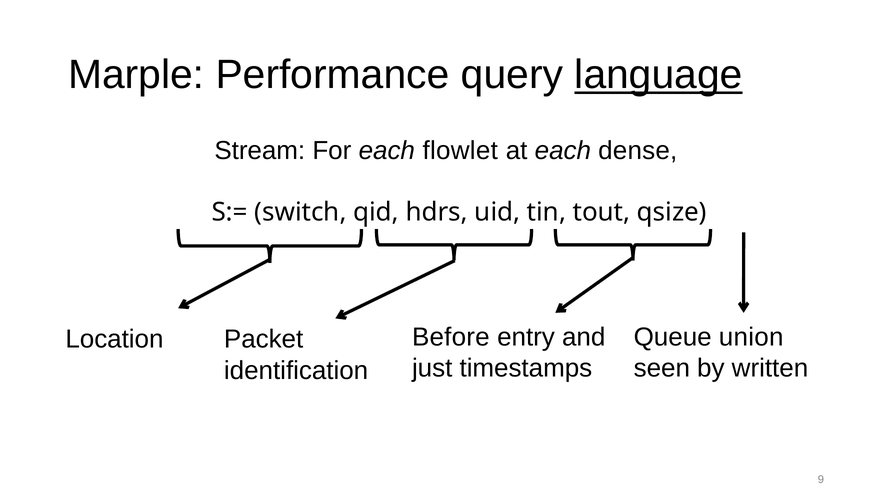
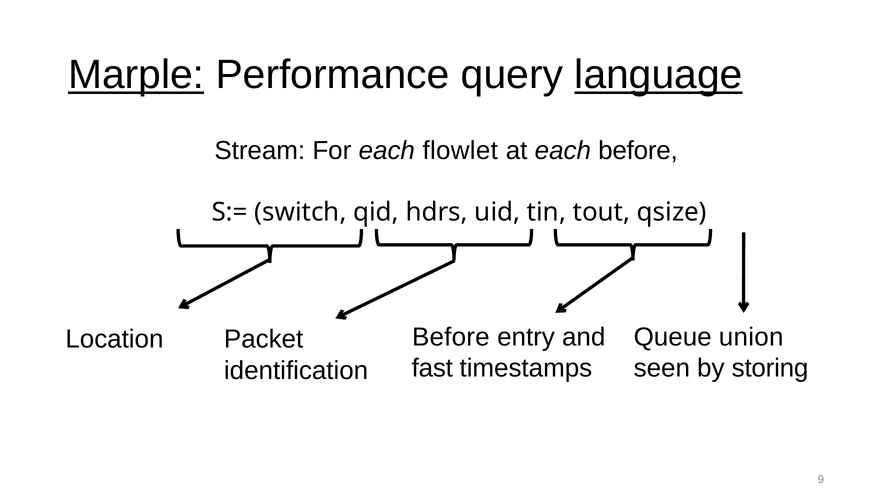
Marple underline: none -> present (136, 75)
each dense: dense -> before (638, 151)
just: just -> fast (432, 368)
written: written -> storing (770, 368)
